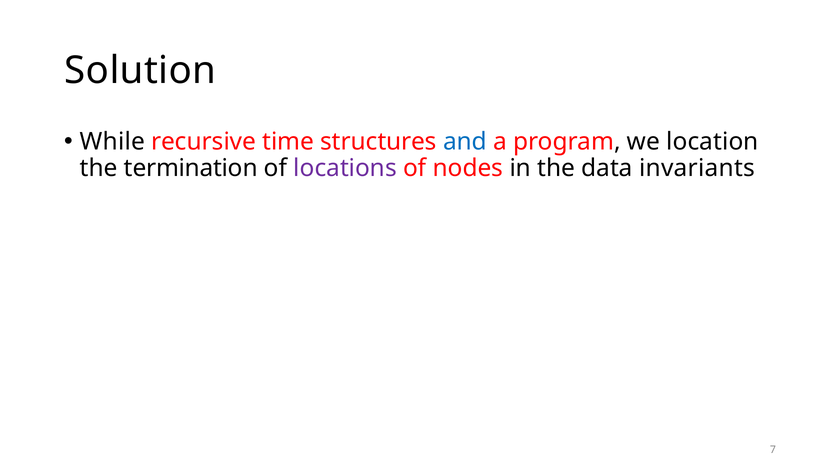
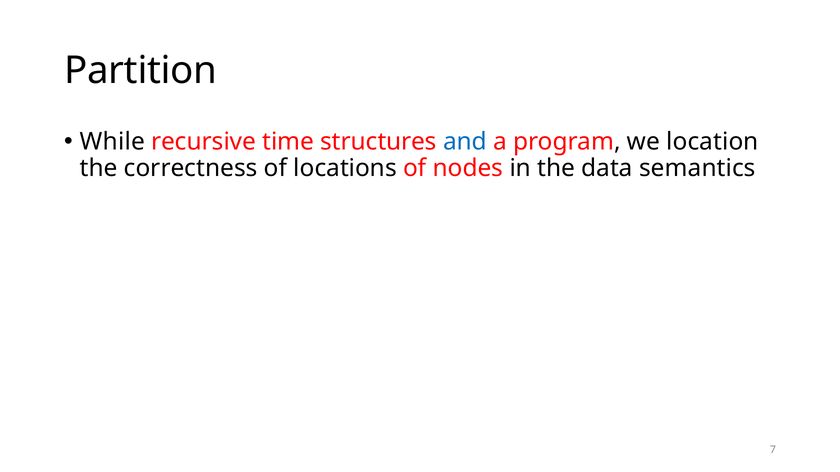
Solution: Solution -> Partition (141, 71)
termination: termination -> correctness (191, 168)
locations colour: purple -> black (345, 168)
invariants: invariants -> semantics (697, 168)
